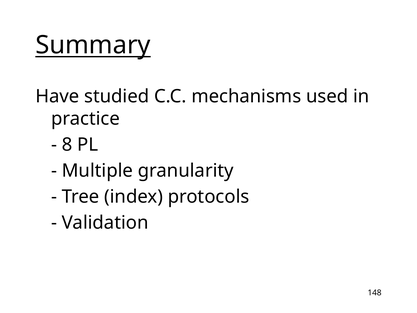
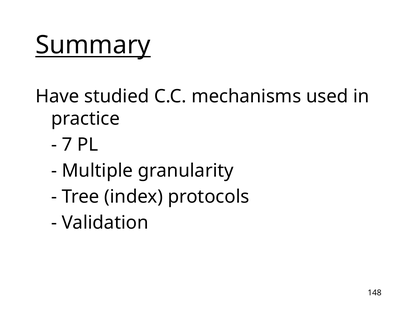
8: 8 -> 7 (67, 145)
